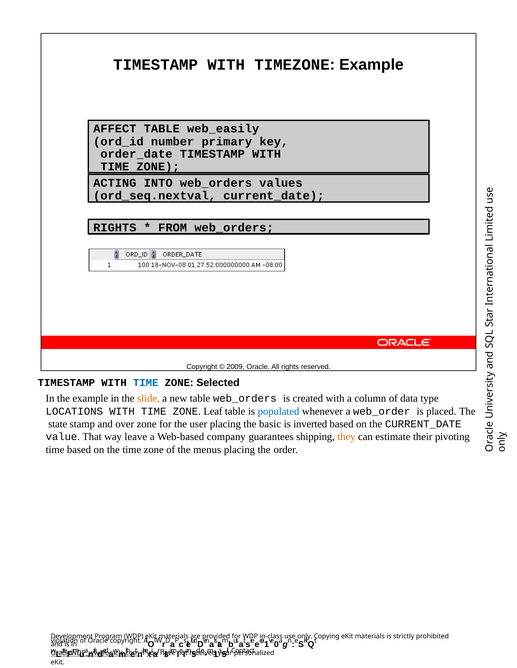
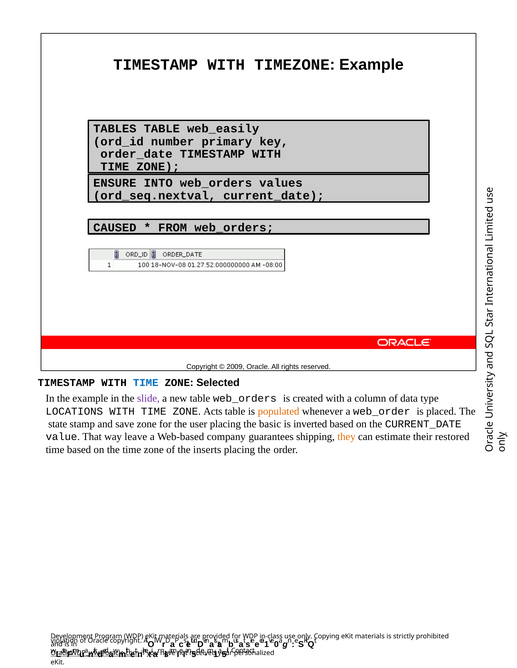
AFFECT: AFFECT -> TABLES (115, 129)
ACTING: ACTING -> ENSURE (115, 183)
RIGHTS: RIGHTS -> CAUSED (115, 228)
slide colour: orange -> purple (148, 399)
Leaf: Leaf -> Acts (213, 412)
populated colour: blue -> orange (279, 412)
over: over -> save (125, 425)
pivoting: pivoting -> restored (452, 437)
menus: menus -> inserts (207, 450)
